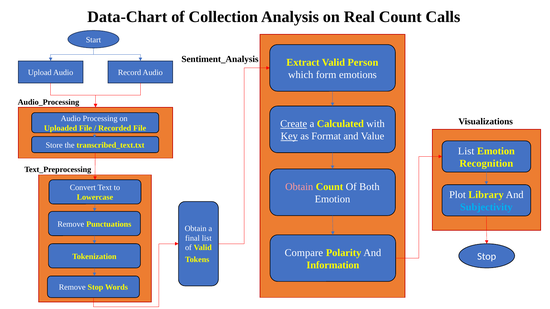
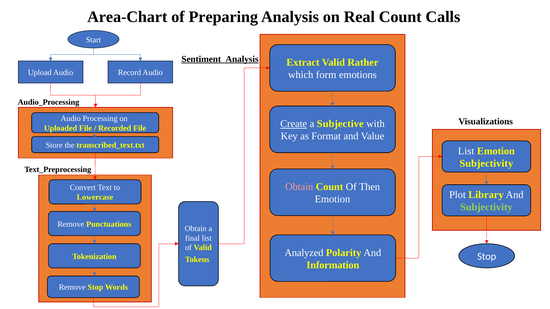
Data-Chart: Data-Chart -> Area-Chart (127, 17)
Collection: Collection -> Preparing (223, 17)
Sentiment_Analysis underline: none -> present (220, 59)
Person: Person -> Rather (363, 62)
Calculated: Calculated -> Subjective (340, 124)
Key underline: present -> none (289, 136)
Recognition: Recognition -> Subjectivity (486, 164)
Both: Both -> Then (370, 187)
Subjectivity colour: light blue -> light green (486, 207)
Compare: Compare -> Analyzed (304, 253)
